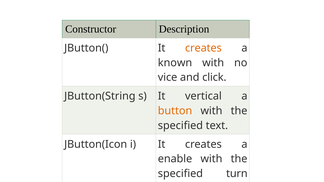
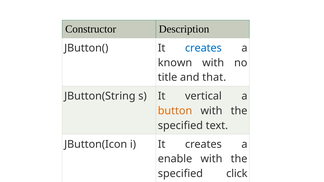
creates colour: orange -> blue (203, 48)
vice: vice -> title (168, 78)
click: click -> that (214, 78)
turn: turn -> click (237, 174)
